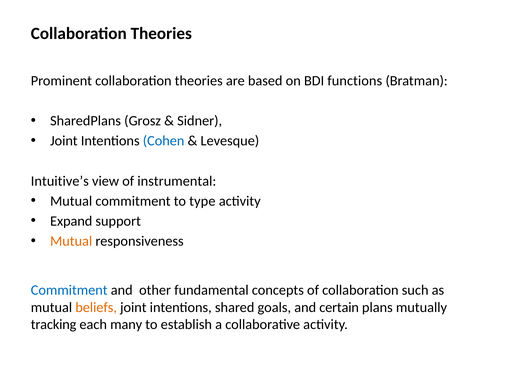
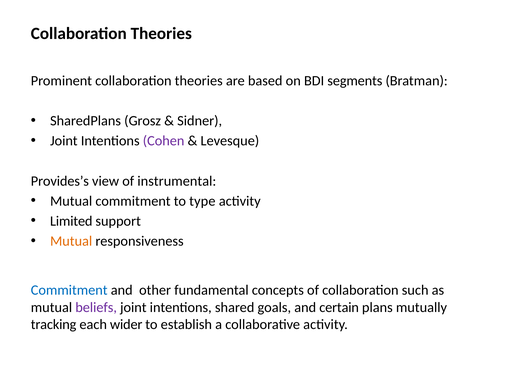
functions: functions -> segments (355, 81)
Cohen colour: blue -> purple (164, 141)
Intuitive’s: Intuitive’s -> Provides’s (60, 181)
Expand: Expand -> Limited (71, 221)
beliefs colour: orange -> purple (96, 307)
many: many -> wider (126, 324)
